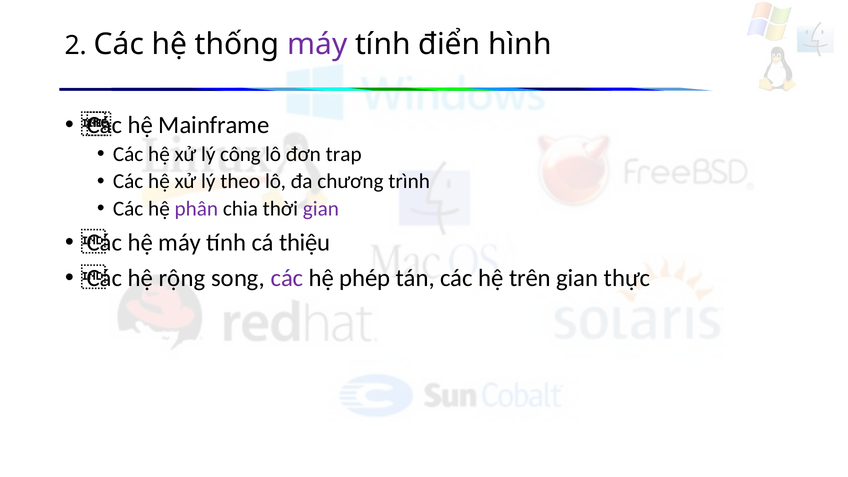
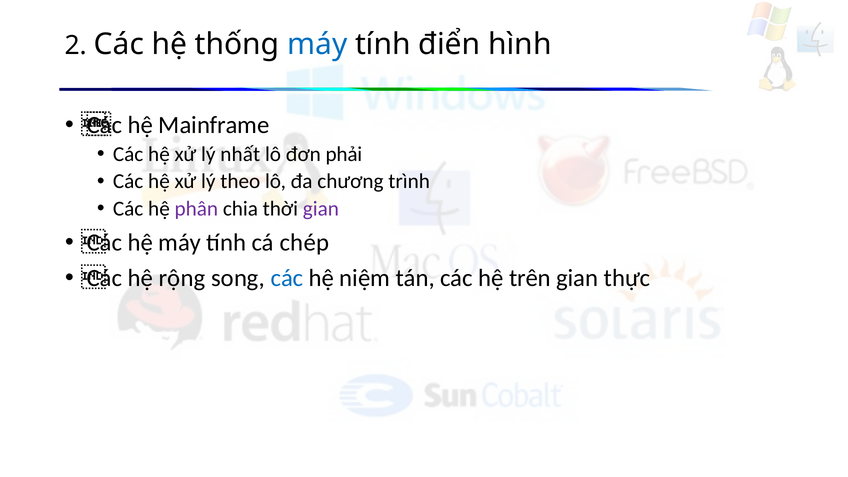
máy colour: purple -> blue (317, 45)
công: công -> nhất (240, 154)
trap: trap -> phải (344, 154)
thiệu: thiệu -> chép (305, 242)
các colour: purple -> blue (287, 278)
phép: phép -> niệm (365, 278)
